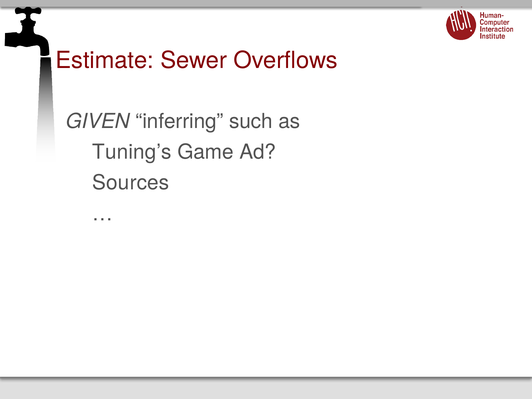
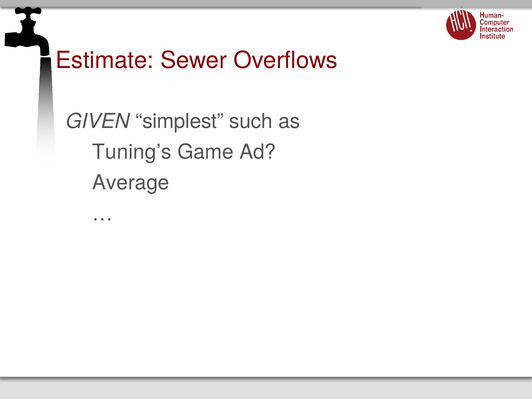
inferring: inferring -> simplest (180, 121)
Sources: Sources -> Average (131, 183)
